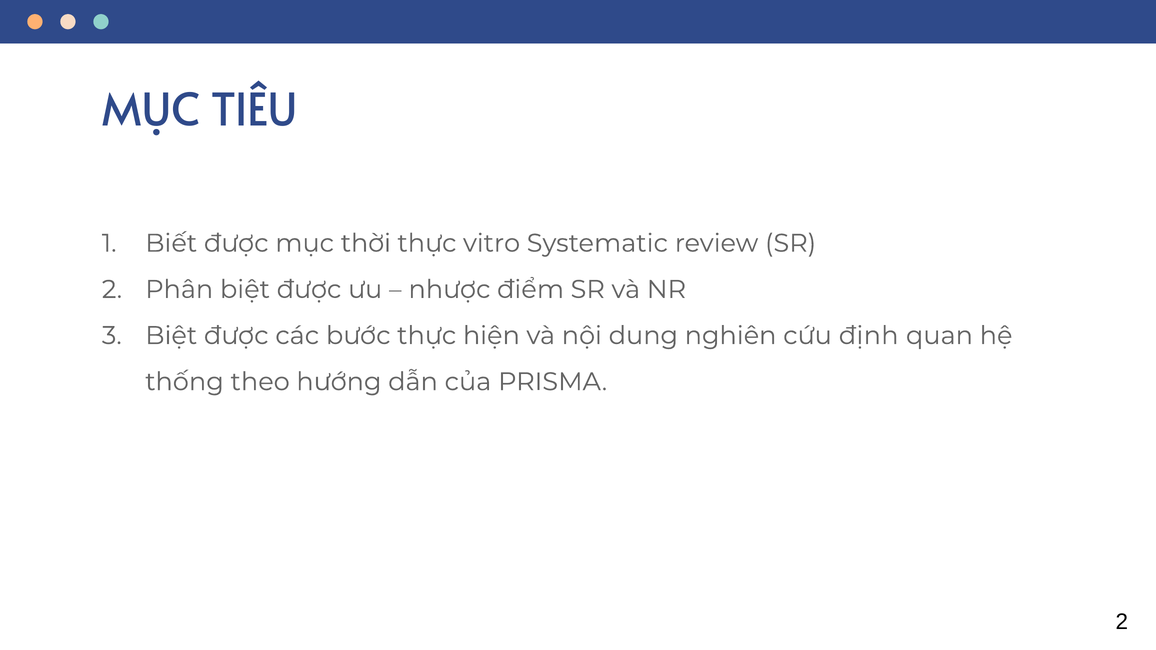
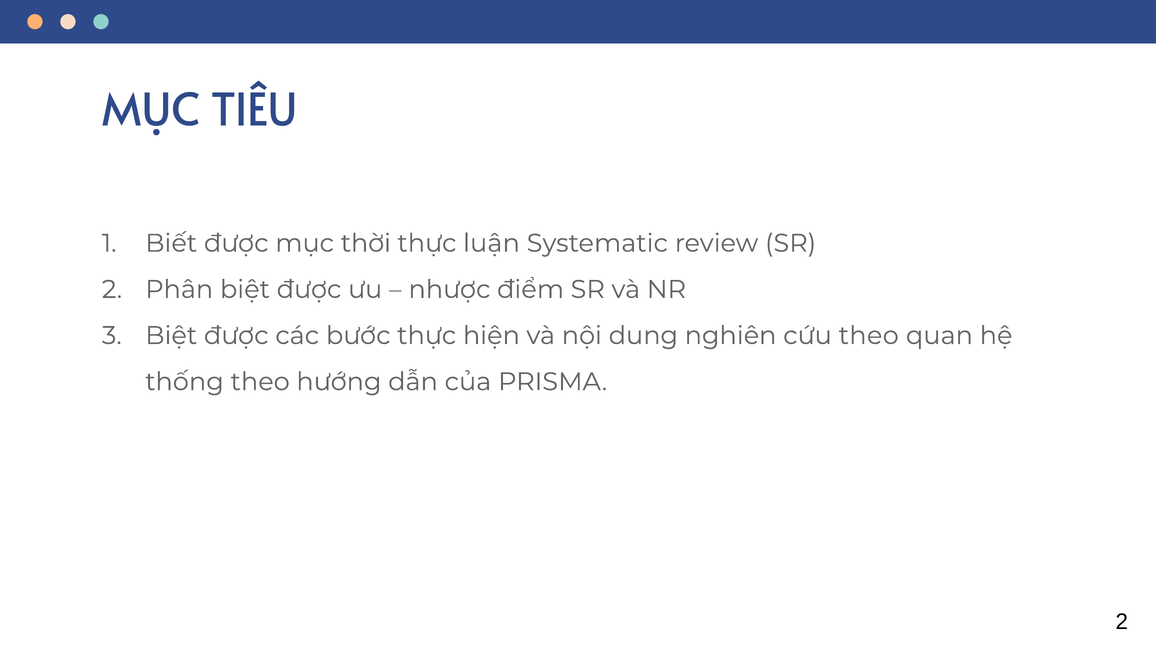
vitro: vitro -> luận (491, 243)
cứu định: định -> theo (869, 336)
